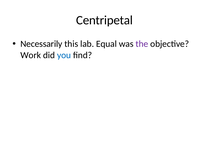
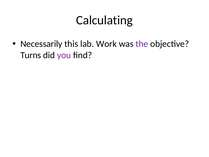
Centripetal: Centripetal -> Calculating (104, 20)
Equal: Equal -> Work (106, 44)
Work: Work -> Turns (31, 55)
you colour: blue -> purple (64, 55)
